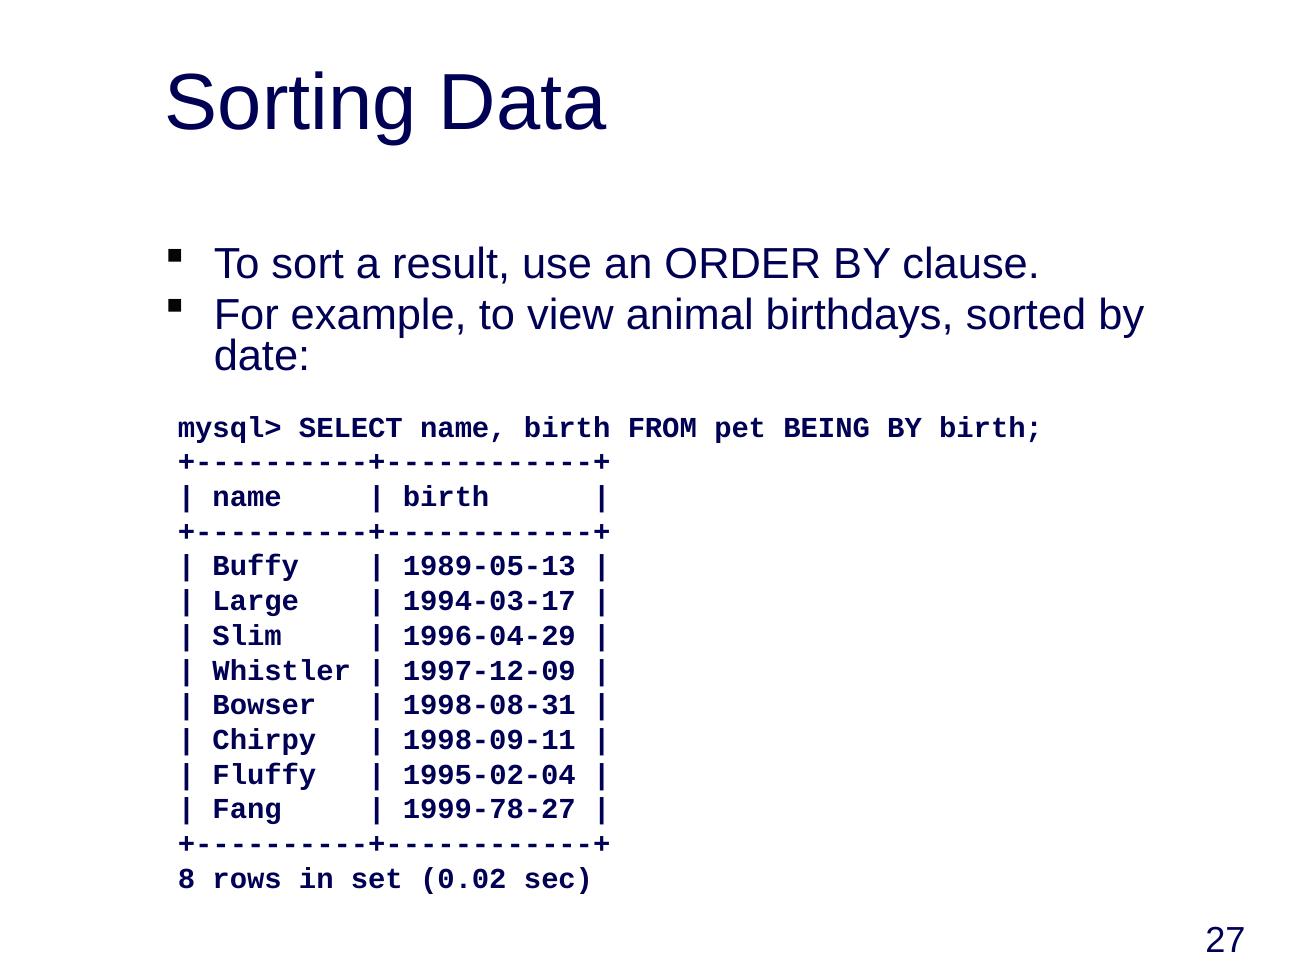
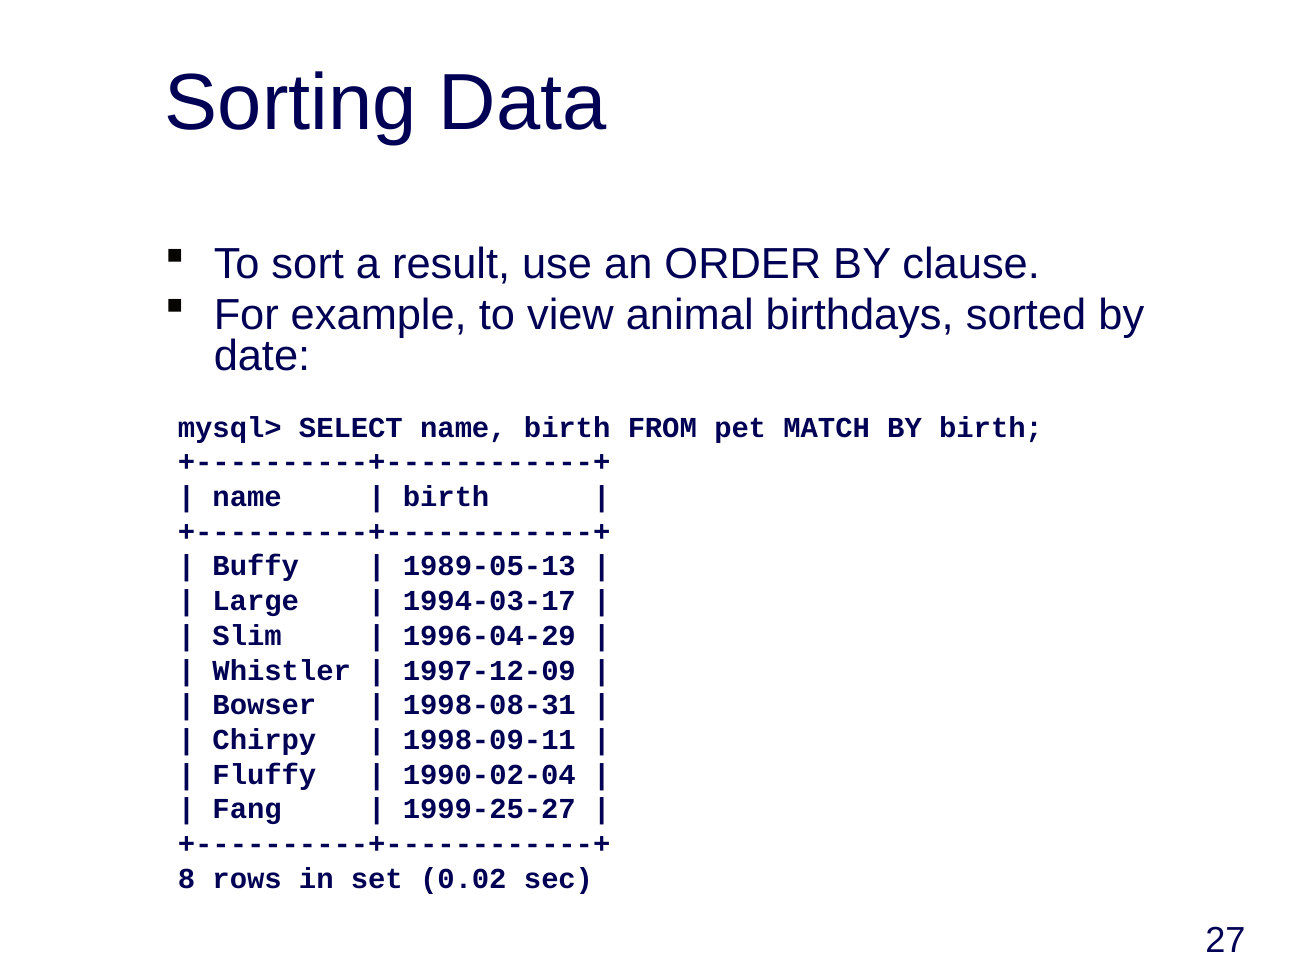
BEING: BEING -> MATCH (827, 427)
1995-02-04: 1995-02-04 -> 1990-02-04 (489, 774)
1999-78-27: 1999-78-27 -> 1999-25-27 (489, 809)
